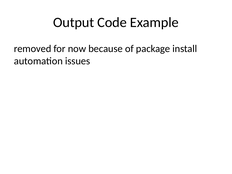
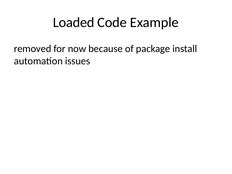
Output: Output -> Loaded (74, 22)
